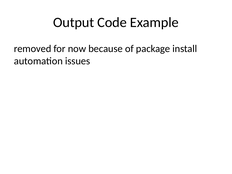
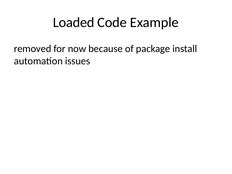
Output: Output -> Loaded (74, 22)
